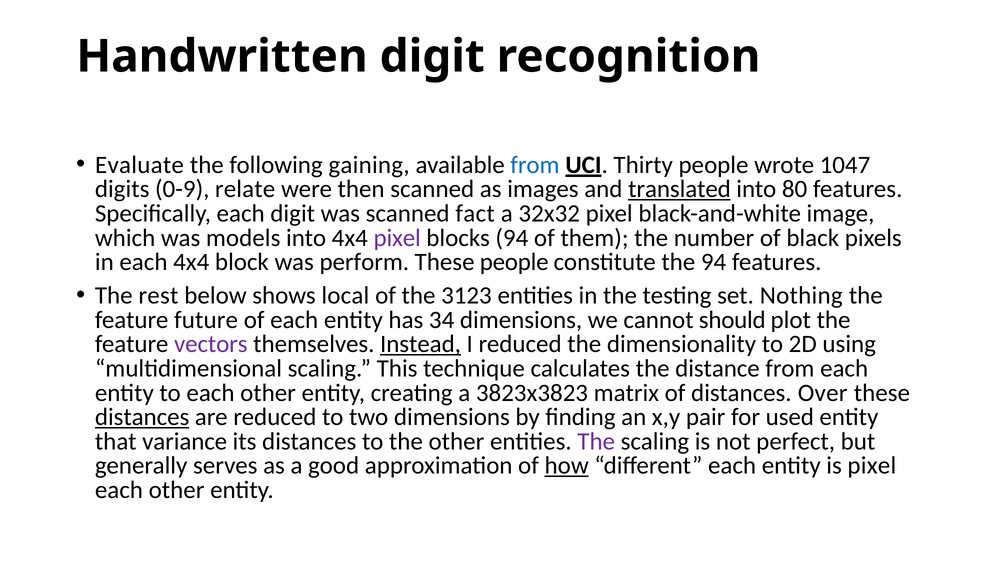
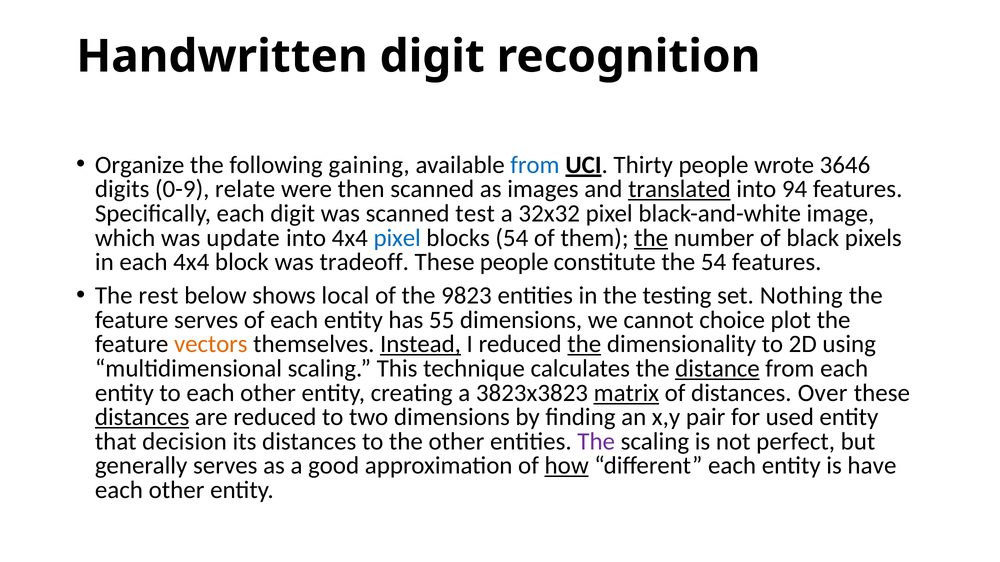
Evaluate: Evaluate -> Organize (140, 165)
1047: 1047 -> 3646 (845, 165)
80: 80 -> 94 (795, 189)
fact: fact -> test (475, 214)
models: models -> update (243, 238)
pixel colour: purple -> blue (397, 238)
blocks 94: 94 -> 54 (512, 238)
the underline: none -> present (651, 238)
perform: perform -> tradeoff (364, 262)
the 94: 94 -> 54 (714, 262)
3123: 3123 -> 9823 (466, 296)
feature future: future -> serves (206, 320)
34: 34 -> 55 (442, 320)
should: should -> choice (732, 320)
vectors colour: purple -> orange (211, 345)
the underline: none -> present (584, 345)
distance underline: none -> present (717, 369)
matrix underline: none -> present (626, 393)
variance: variance -> decision (185, 442)
is pixel: pixel -> have (872, 466)
